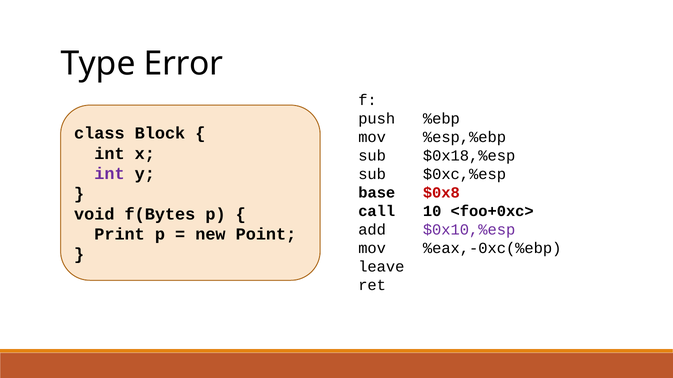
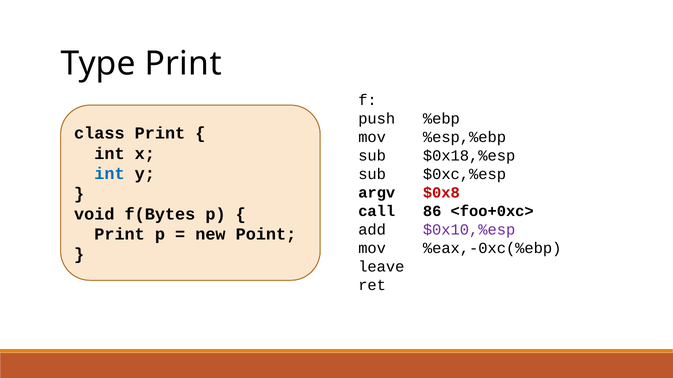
Type Error: Error -> Print (183, 64)
class Block: Block -> Print (160, 134)
int colour: purple -> blue (109, 174)
base: base -> argv (377, 193)
10: 10 -> 86 (432, 211)
